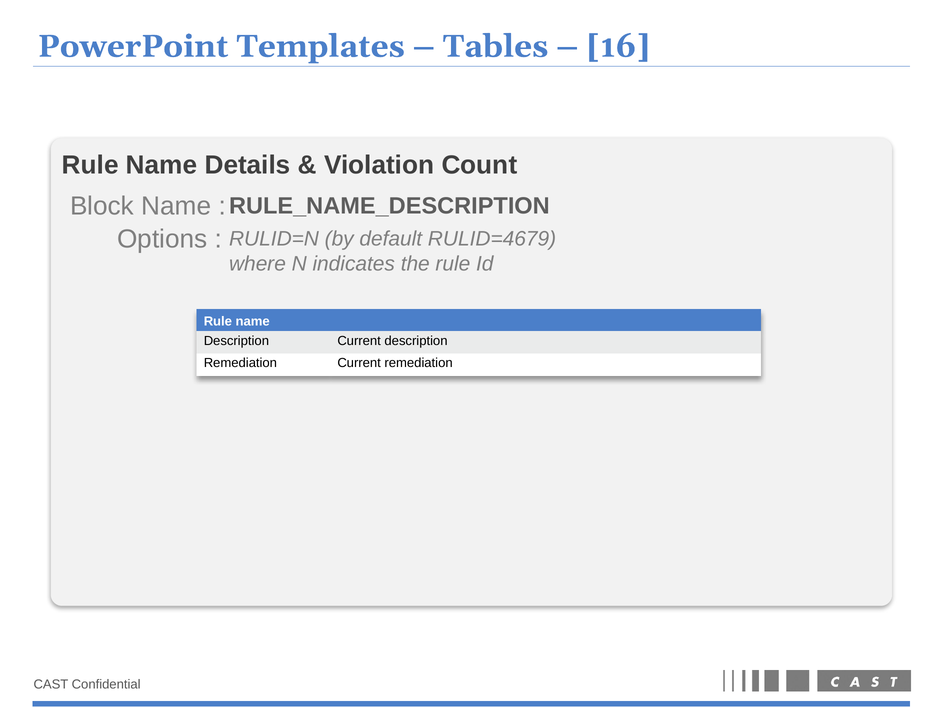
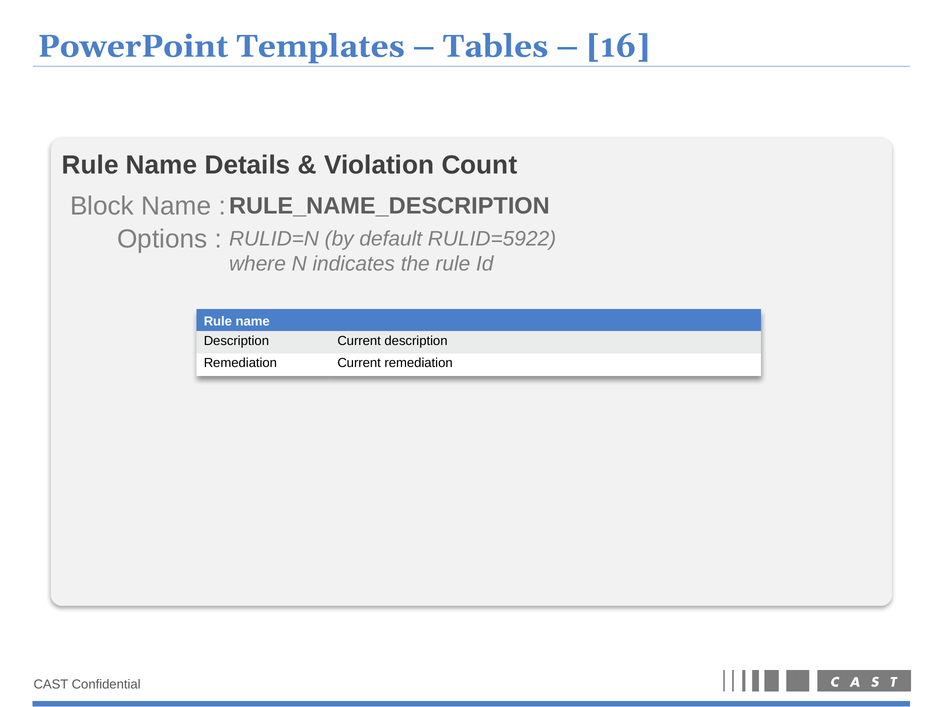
RULID=4679: RULID=4679 -> RULID=5922 (492, 239)
